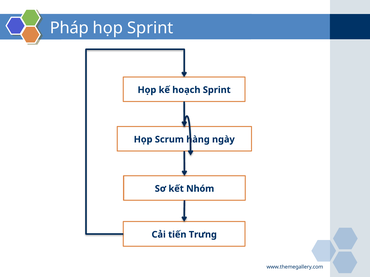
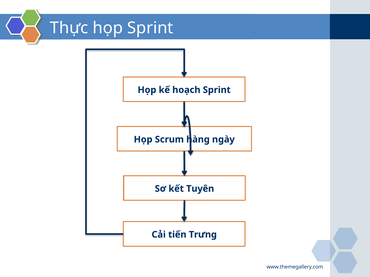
Pháp: Pháp -> Thực (69, 28)
Nhóm: Nhóm -> Tuyên (200, 189)
